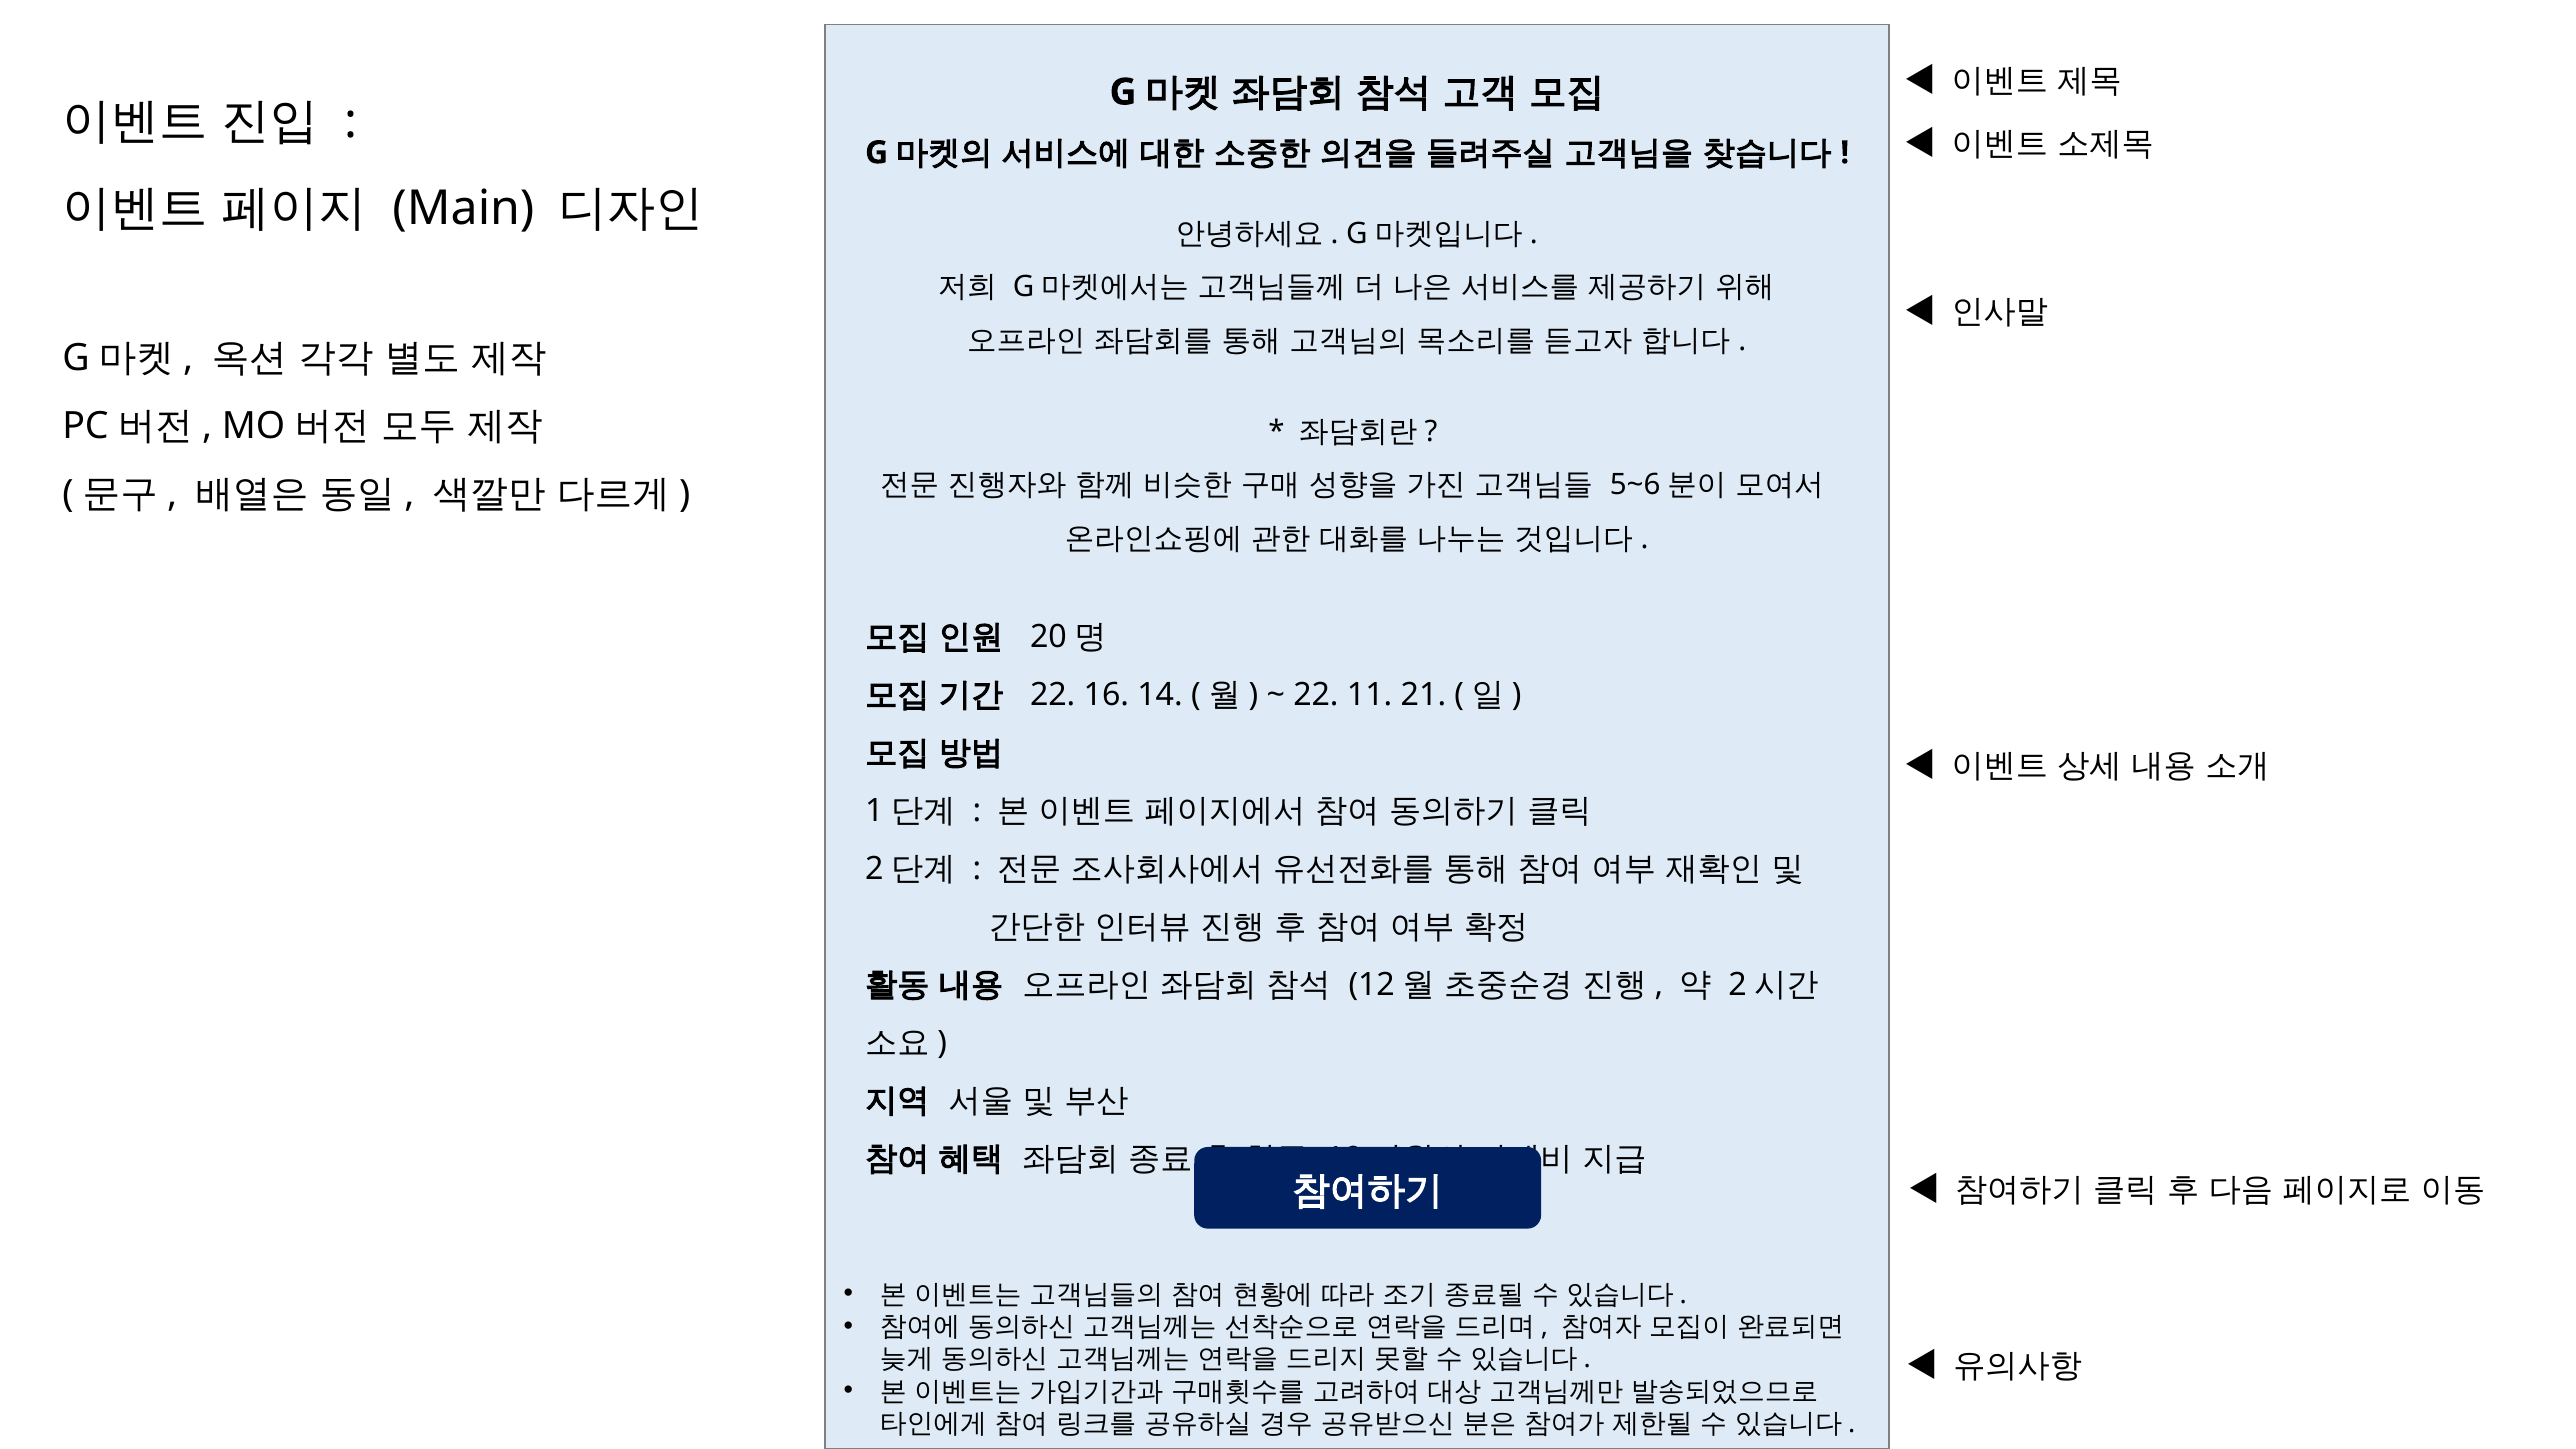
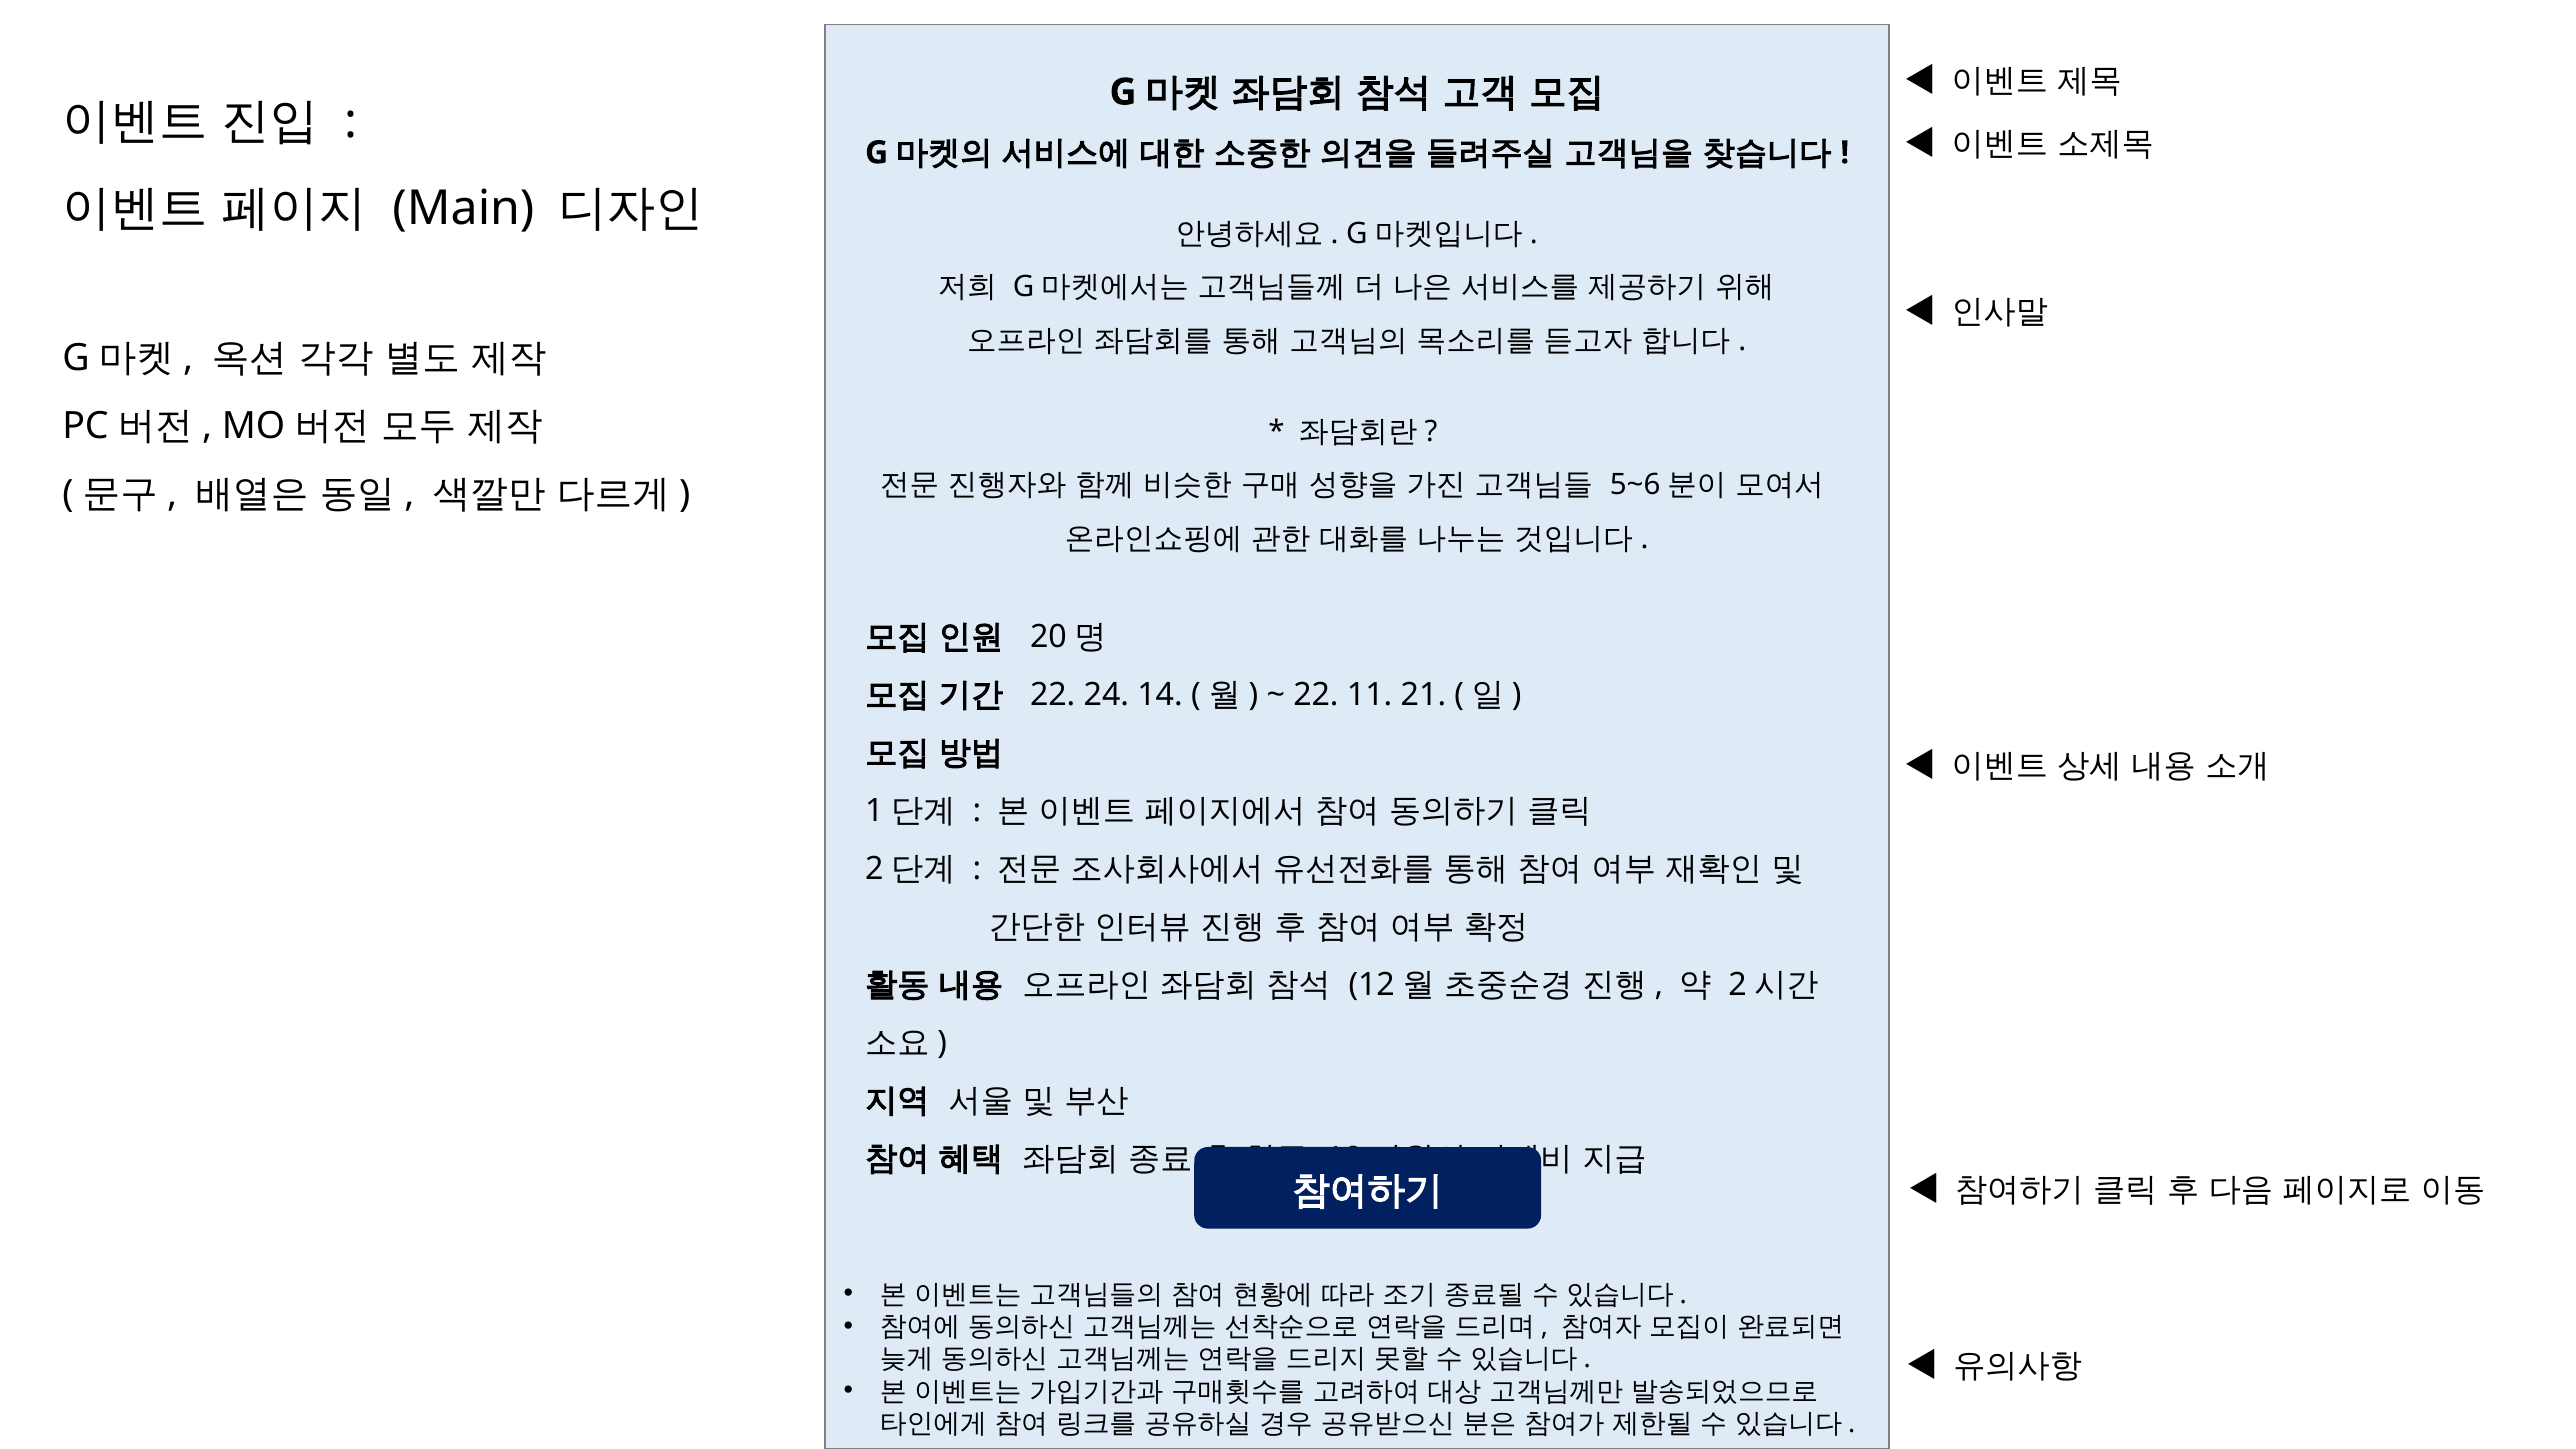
16: 16 -> 24 (1106, 695)
